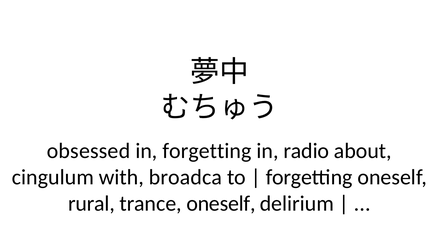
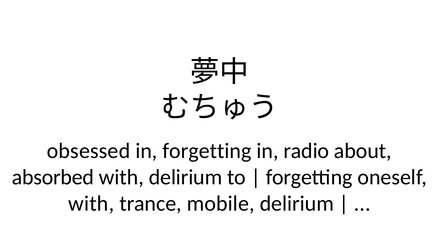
cingulum: cingulum -> absorbed (53, 177)
with broadca: broadca -> delirium (186, 177)
rural: rural -> with (91, 203)
trance oneself: oneself -> mobile (221, 203)
